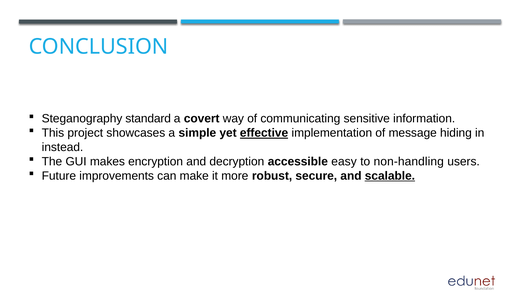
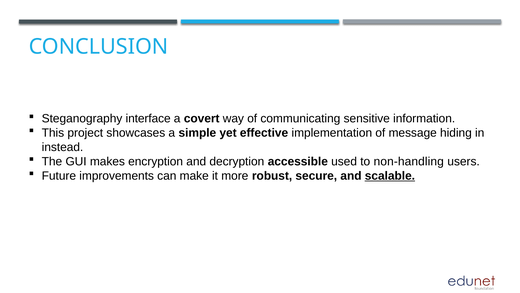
standard: standard -> interface (148, 118)
effective underline: present -> none (264, 133)
easy: easy -> used (344, 161)
